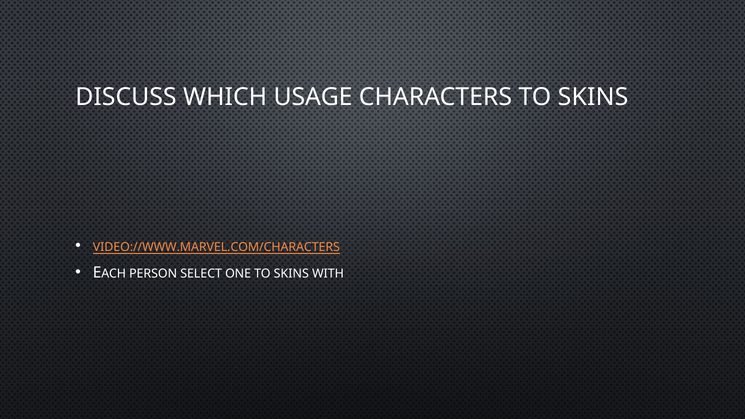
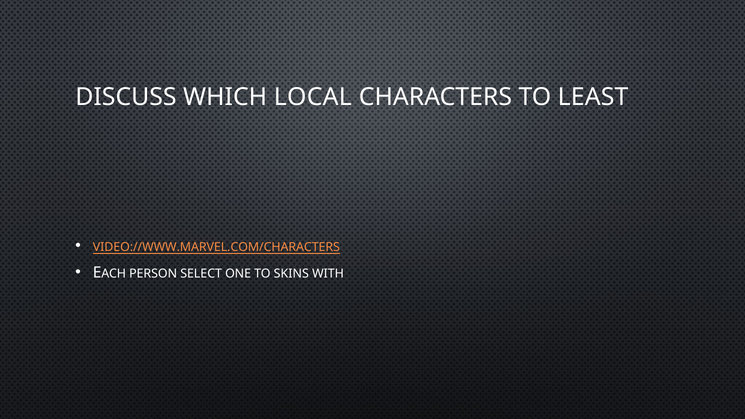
USAGE: USAGE -> LOCAL (313, 97)
CHARACTERS TO SKINS: SKINS -> LEAST (593, 97)
